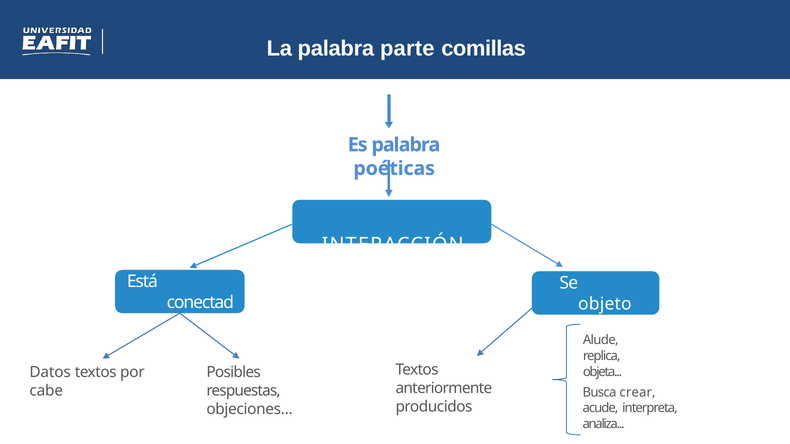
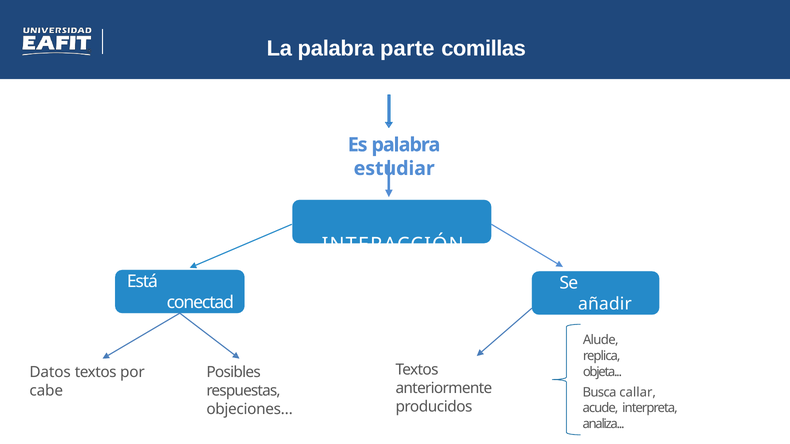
poéticas: poéticas -> estudiar (394, 169)
objeto: objeto -> añadir (605, 304)
crear: crear -> callar (638, 393)
